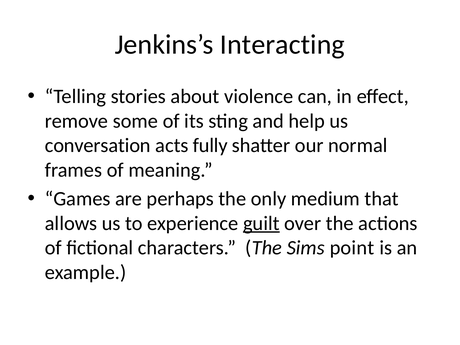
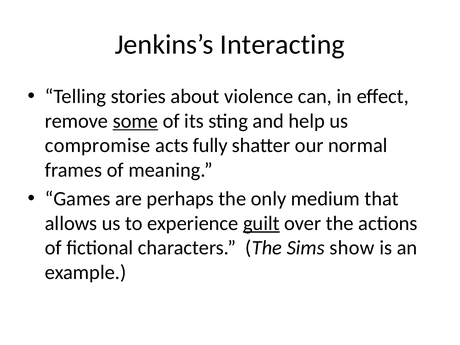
some underline: none -> present (135, 121)
conversation: conversation -> compromise (98, 146)
point: point -> show (352, 248)
